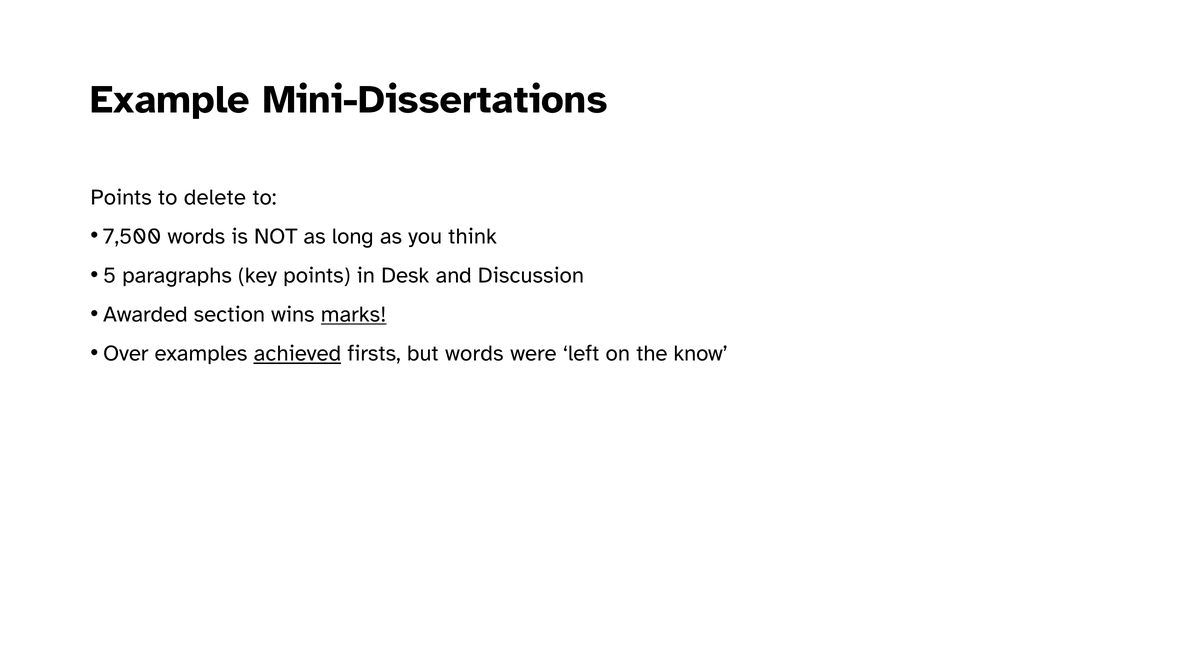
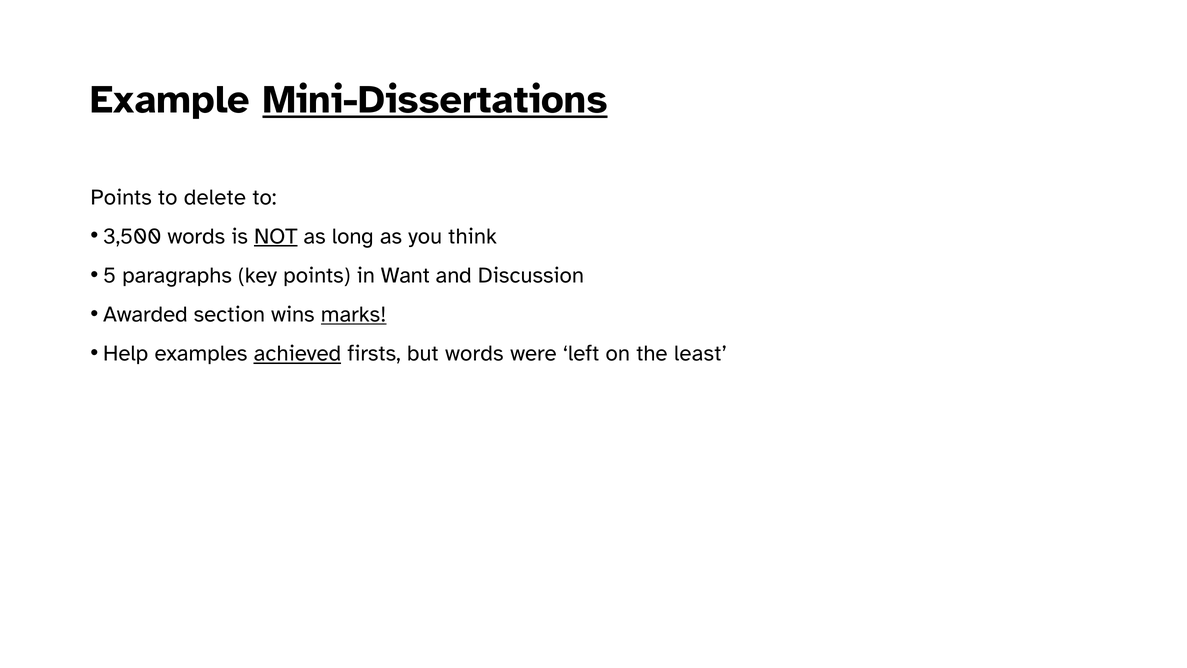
Mini-Dissertations underline: none -> present (435, 100)
7,500: 7,500 -> 3,500 (132, 236)
NOT underline: none -> present (276, 236)
Desk: Desk -> Want (405, 275)
Over: Over -> Help (126, 353)
know: know -> least (700, 353)
